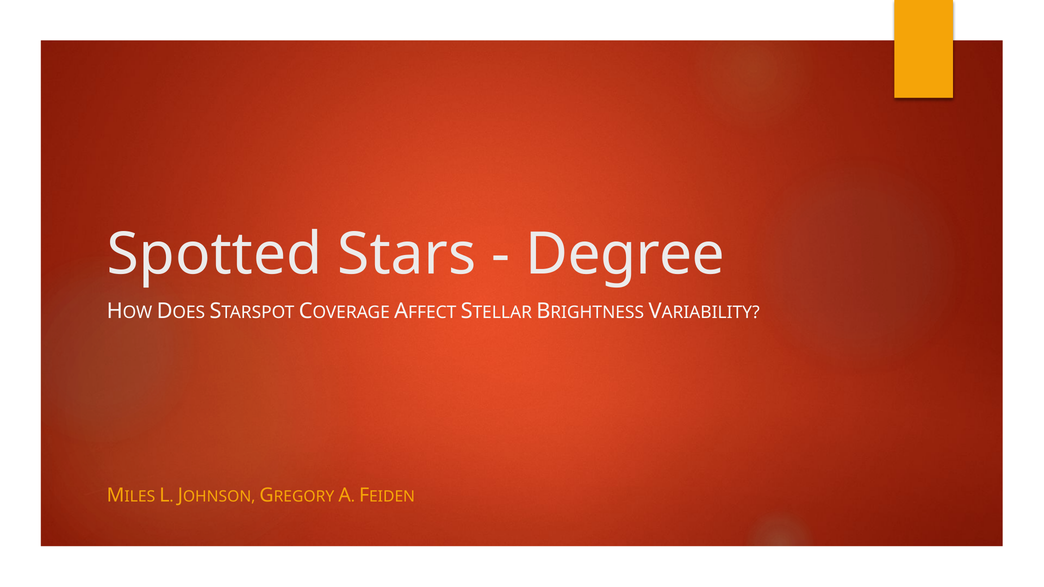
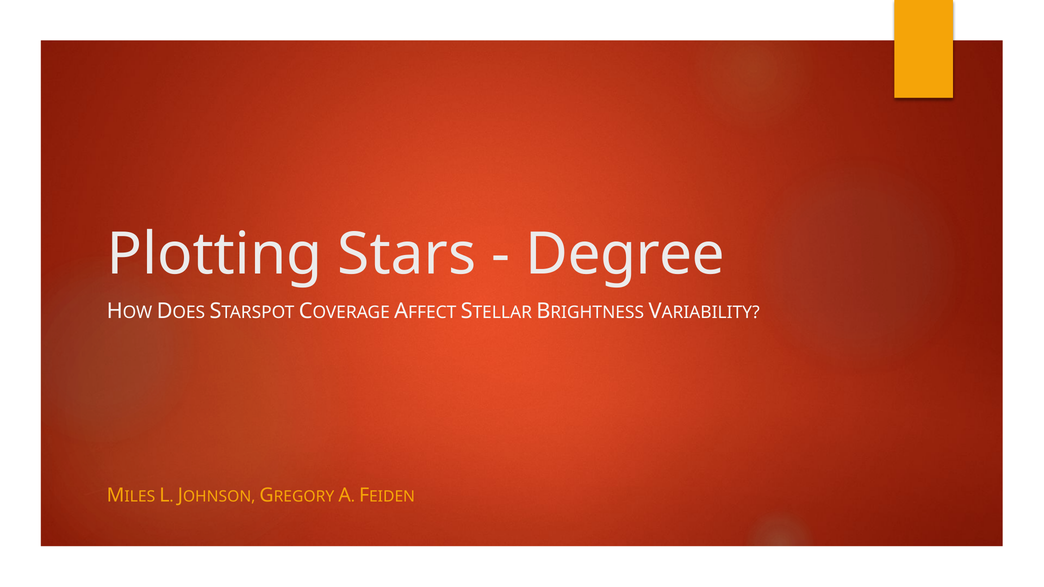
Spotted: Spotted -> Plotting (215, 255)
